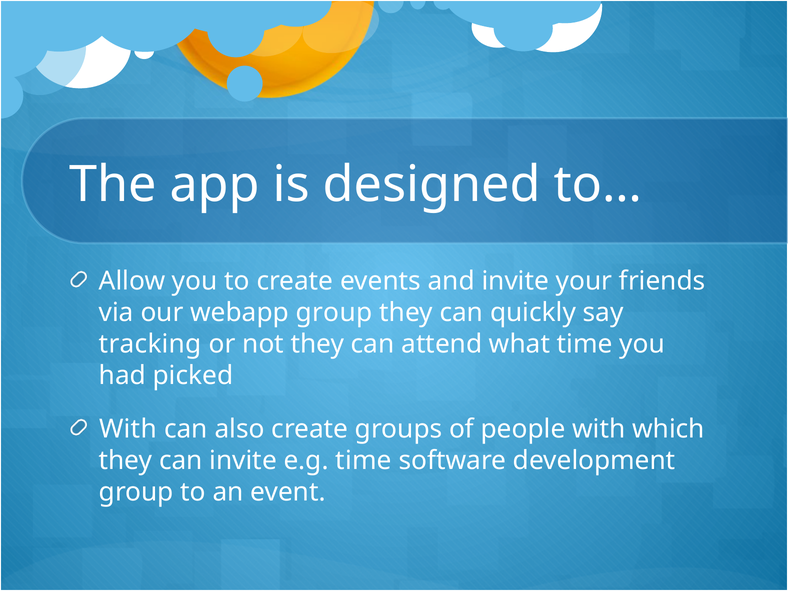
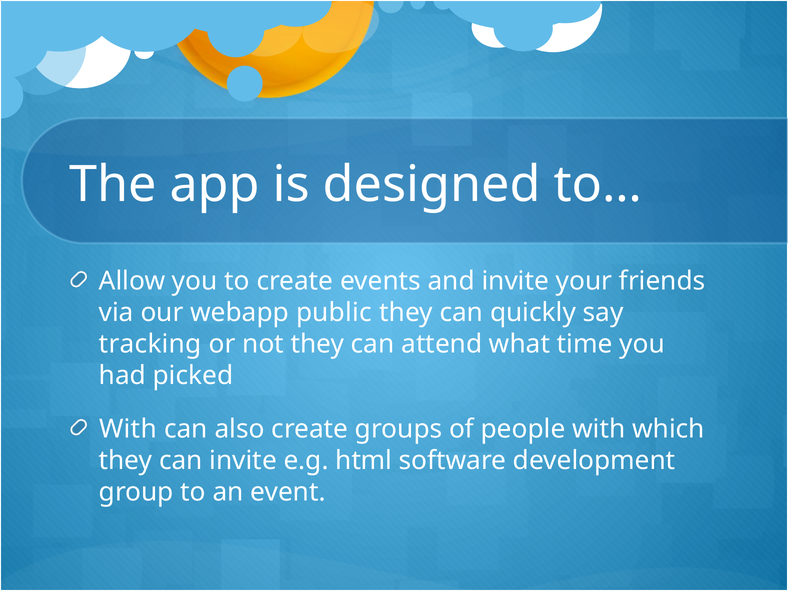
webapp group: group -> public (334, 313)
e.g time: time -> html (364, 461)
